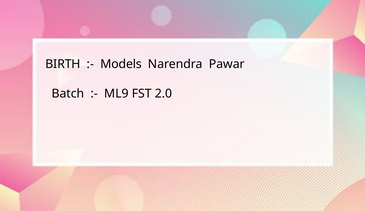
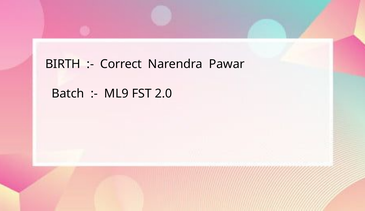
Models: Models -> Correct (121, 64)
